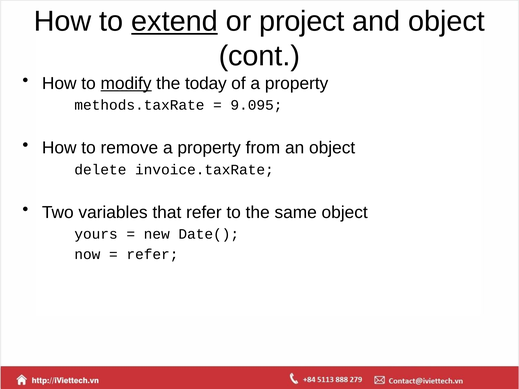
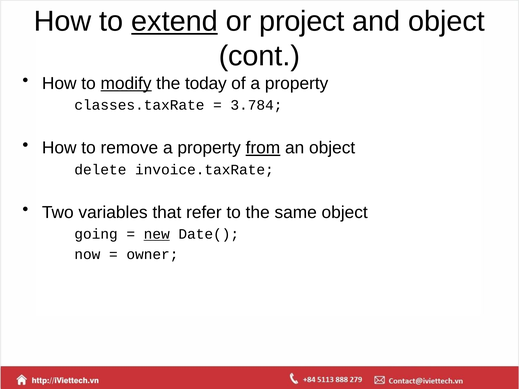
methods.taxRate: methods.taxRate -> classes.taxRate (139, 105)
9.095: 9.095 -> 3.784 (256, 105)
from underline: none -> present (263, 148)
yours: yours -> going (96, 234)
new underline: none -> present (157, 234)
refer: refer -> owner (152, 254)
